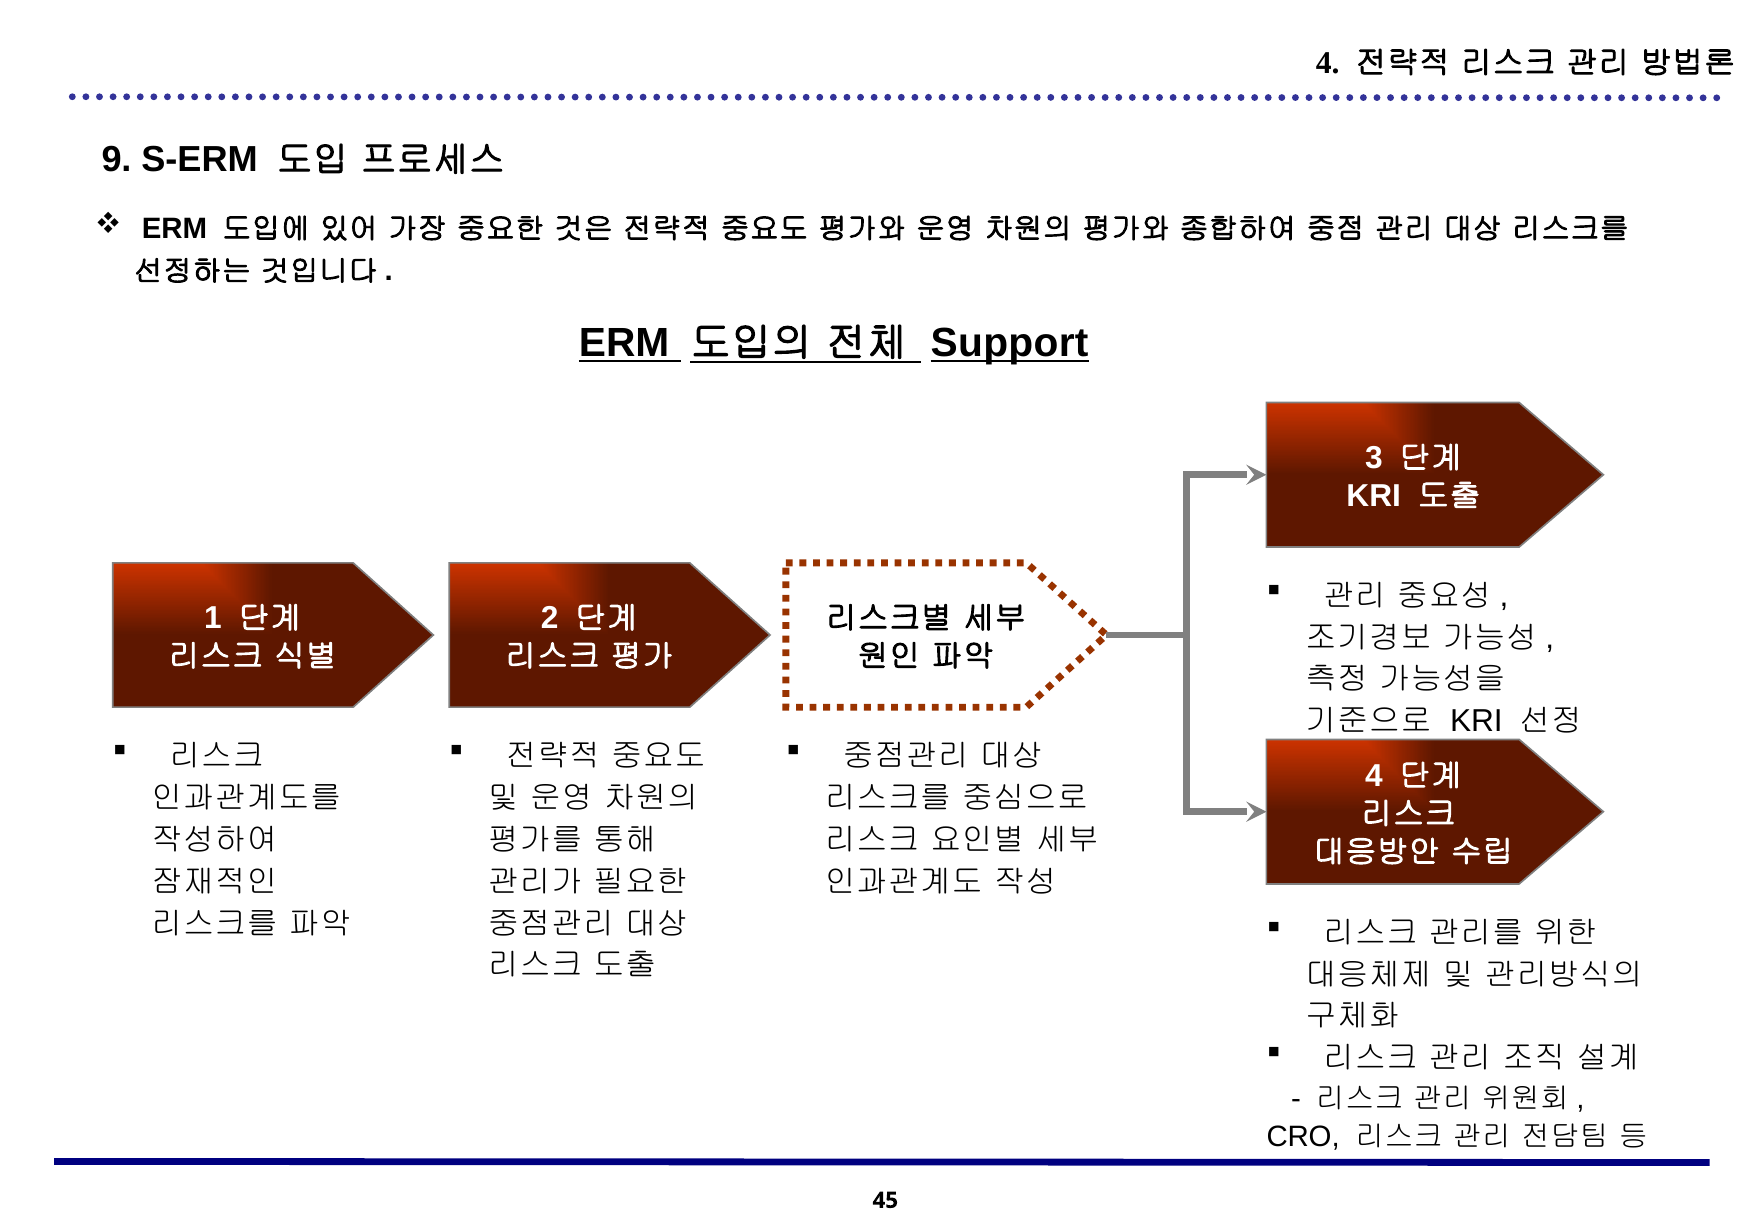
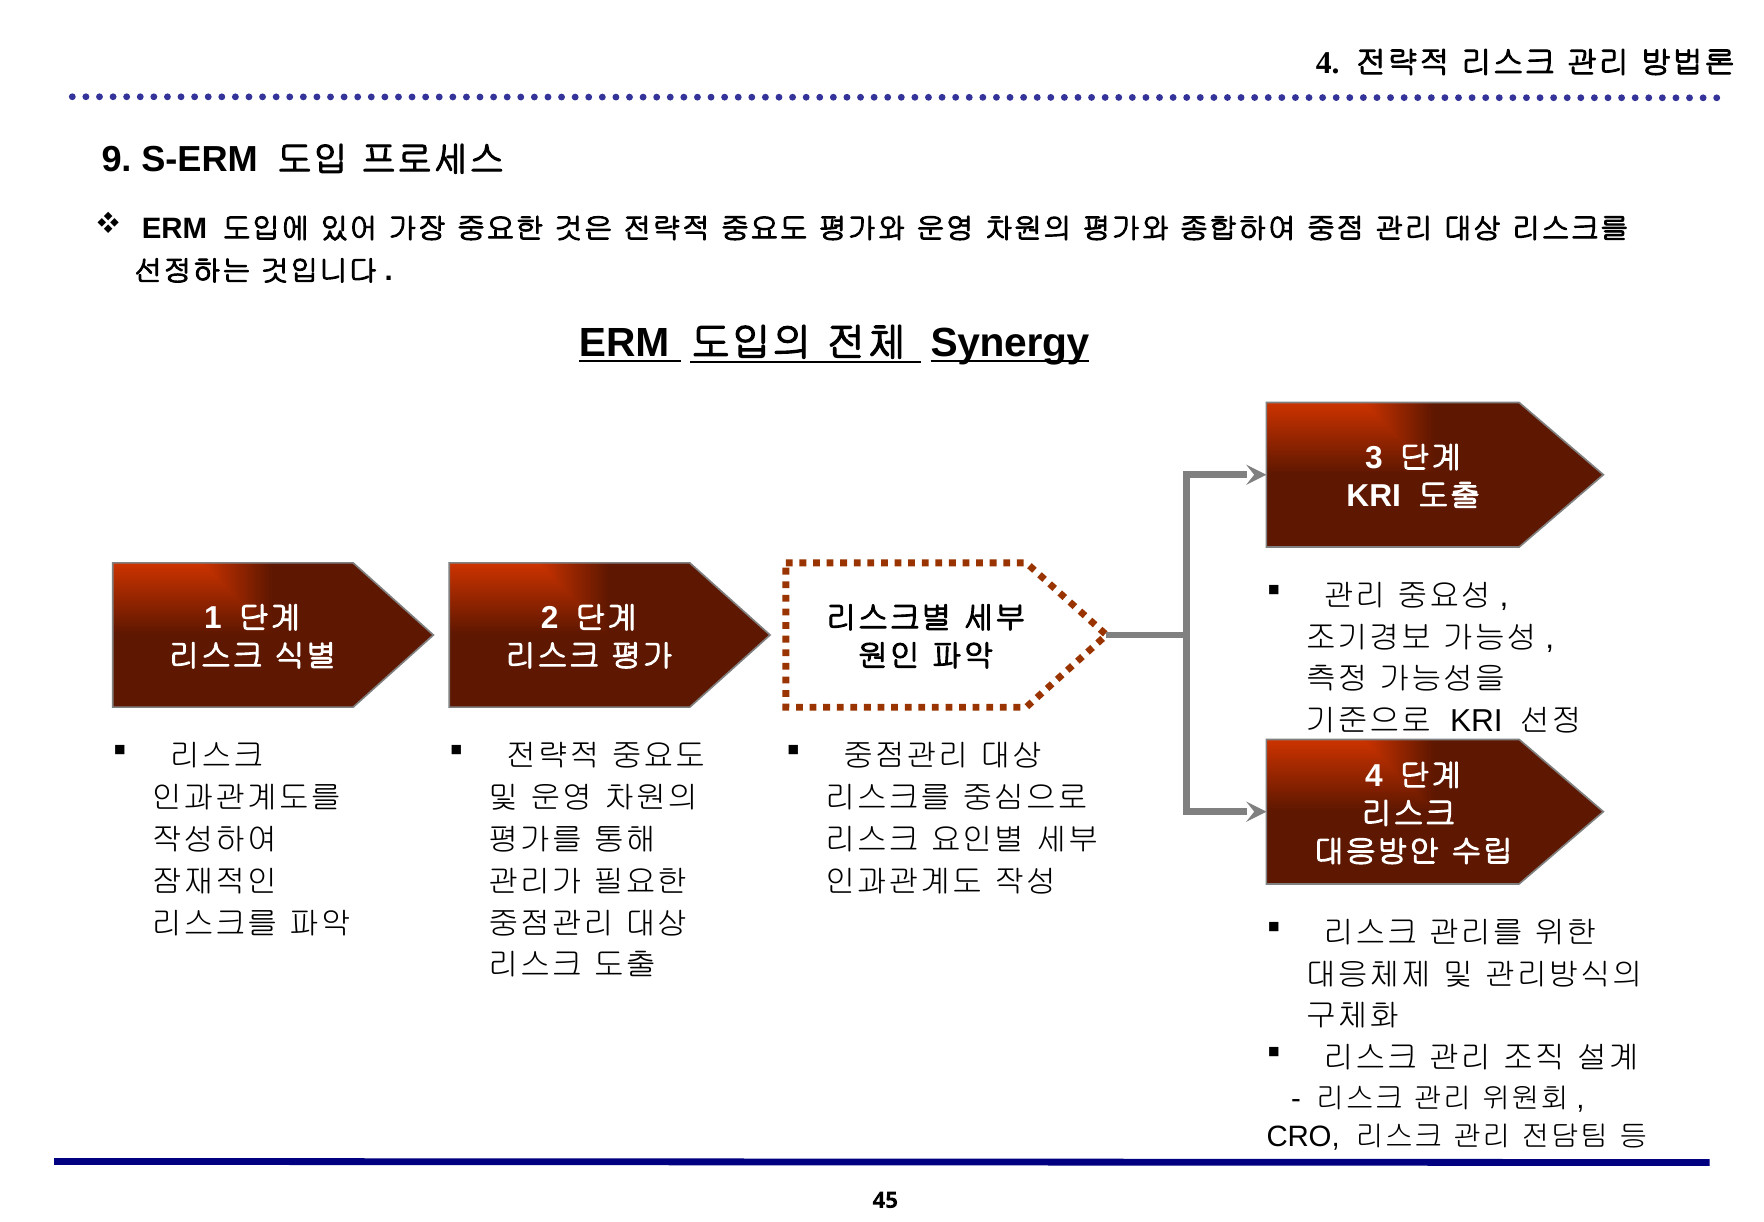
Support: Support -> Synergy (1010, 343)
